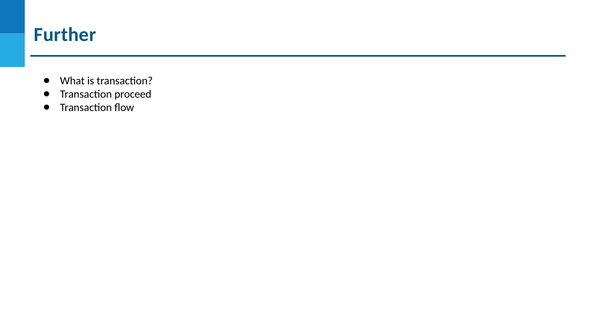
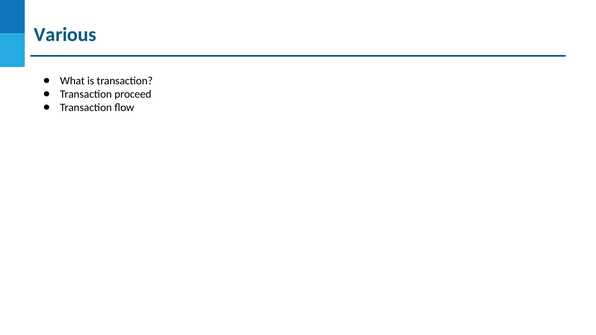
Further: Further -> Various (65, 35)
